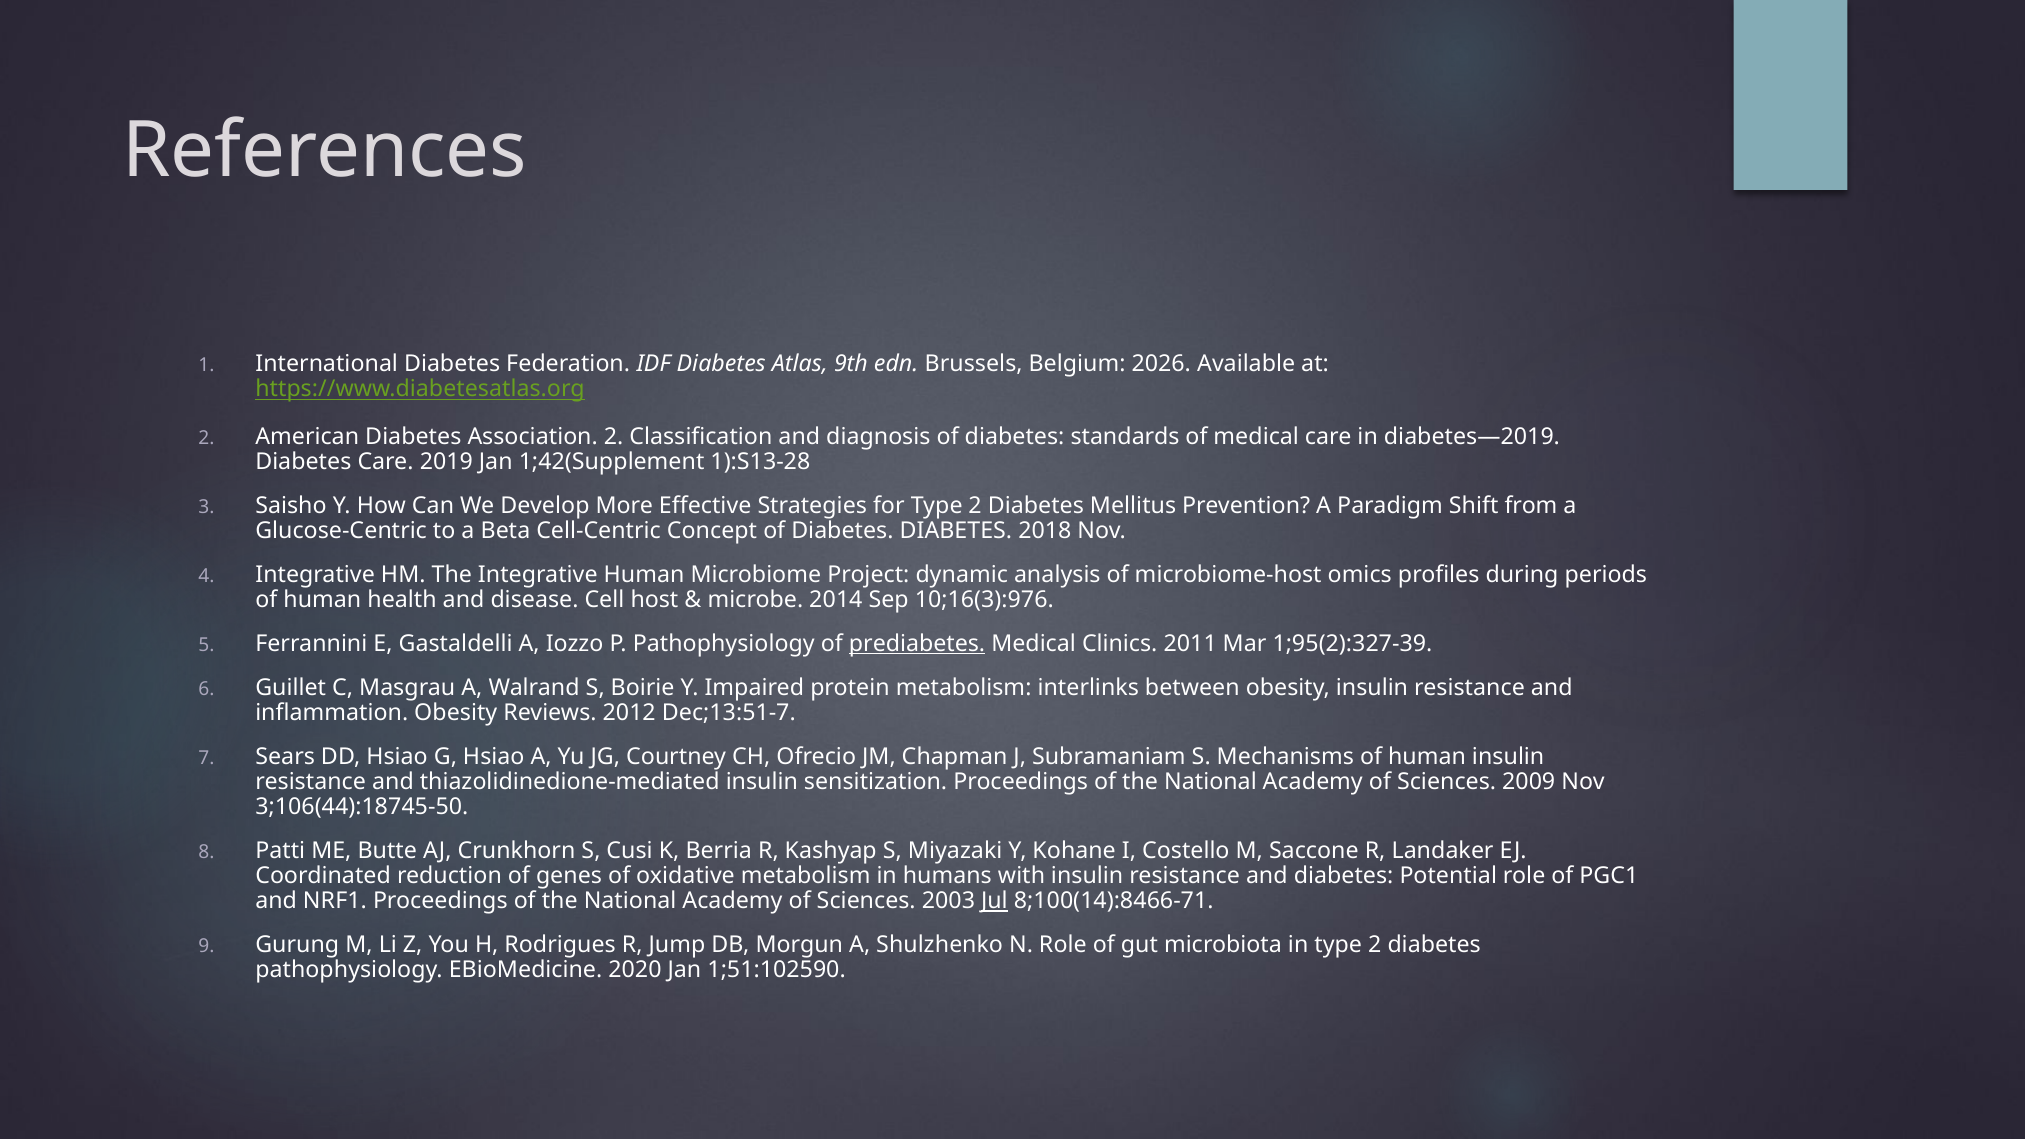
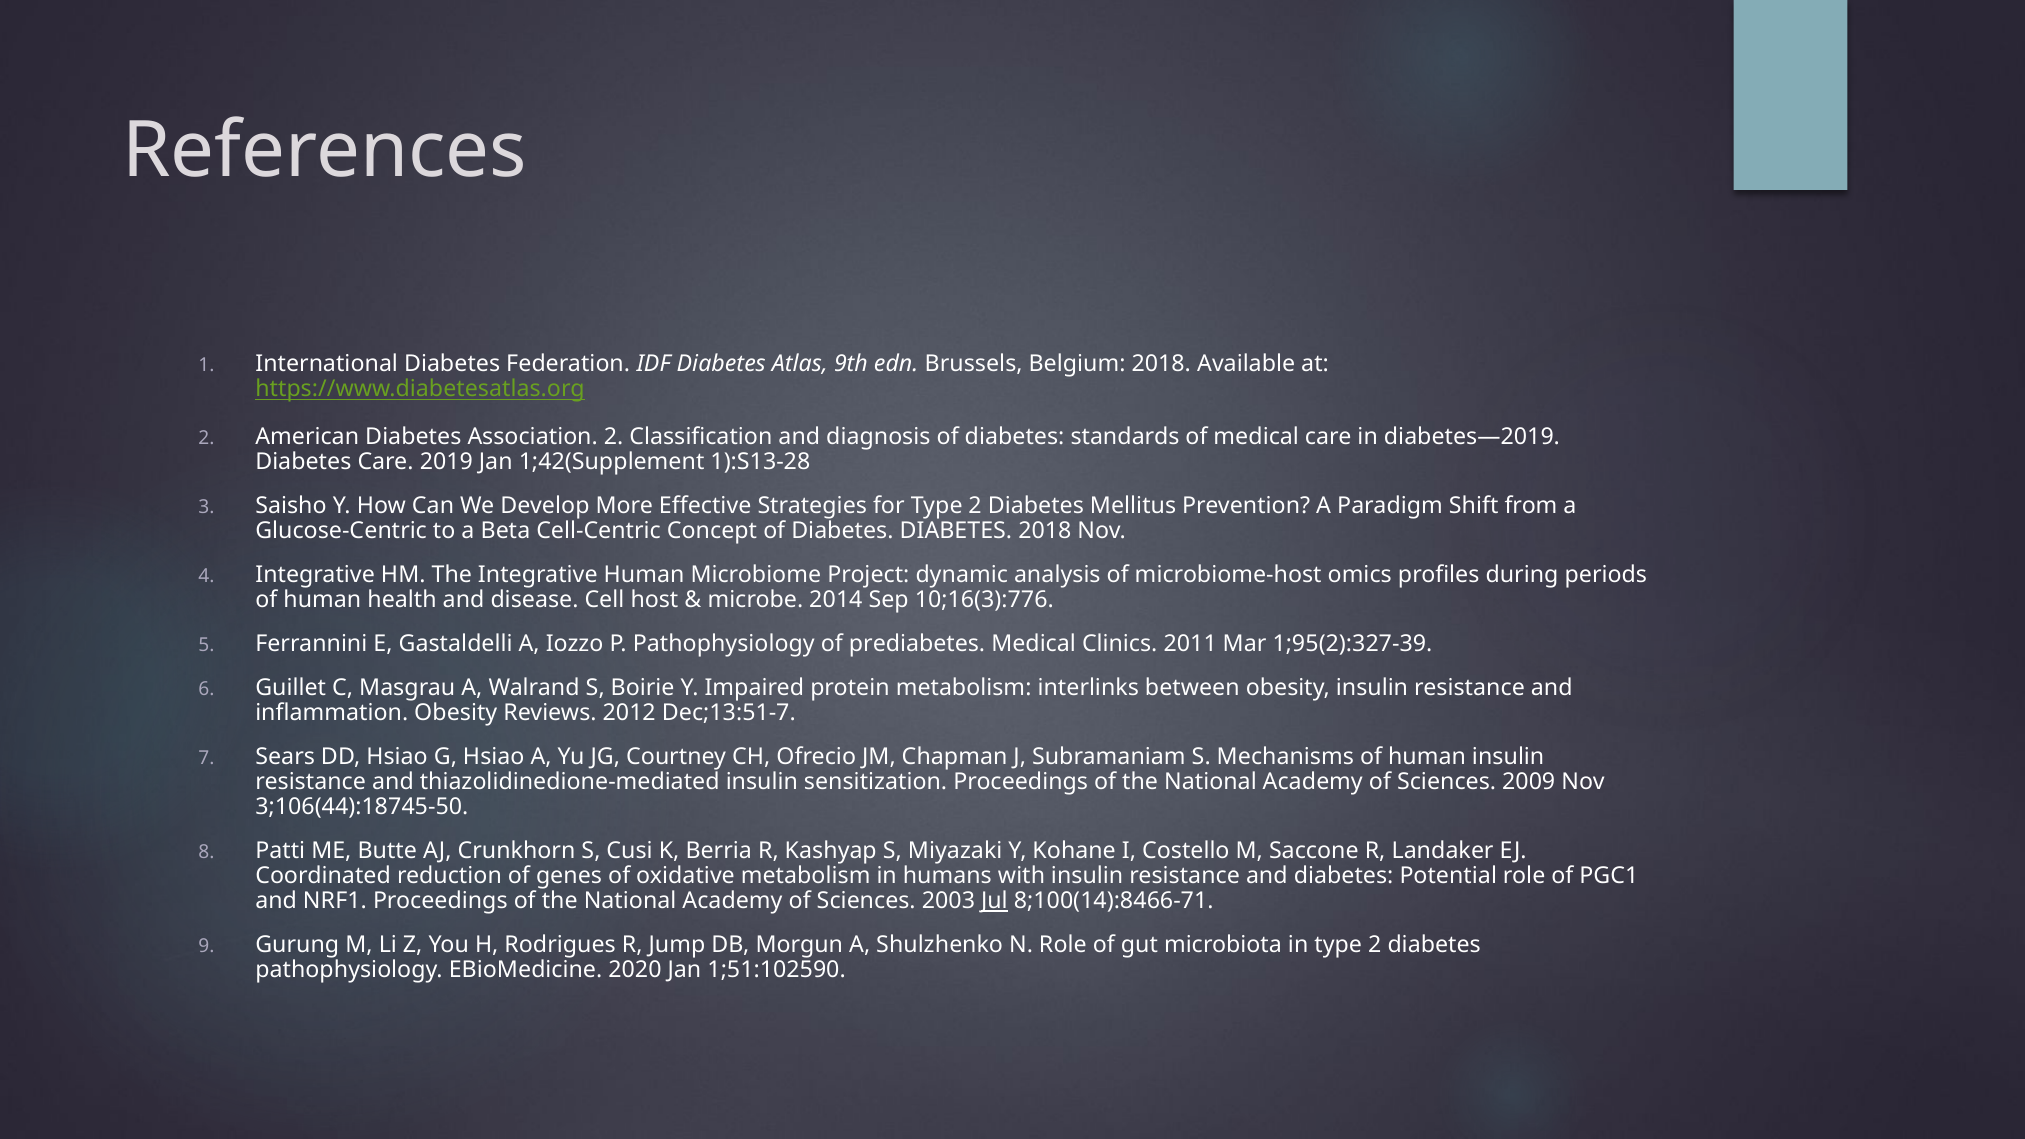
Belgium 2026: 2026 -> 2018 (1161, 364)
10;16(3):976: 10;16(3):976 -> 10;16(3):776 (984, 600)
prediabetes underline: present -> none (917, 644)
